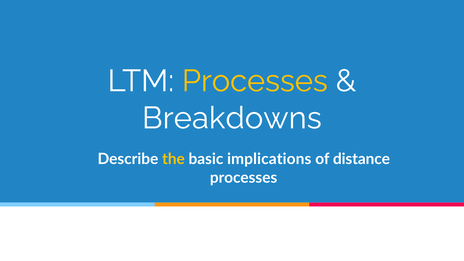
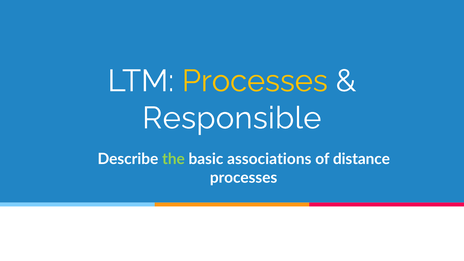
Breakdowns: Breakdowns -> Responsible (232, 118)
the colour: yellow -> light green (173, 159)
implications: implications -> associations (269, 159)
